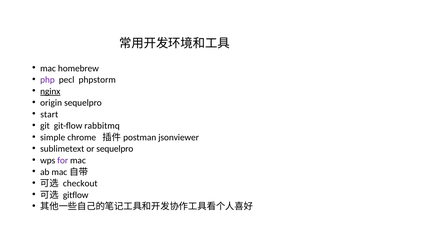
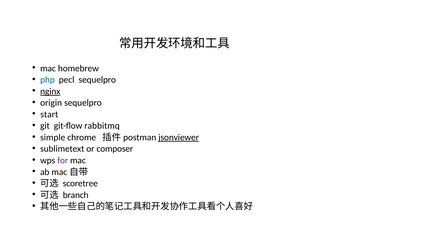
php colour: purple -> blue (47, 80)
pecl phpstorm: phpstorm -> sequelpro (97, 80)
jsonviewer underline: none -> present (179, 137)
or sequelpro: sequelpro -> composer (115, 149)
checkout: checkout -> scoretree (80, 183)
gitflow: gitflow -> branch (76, 195)
